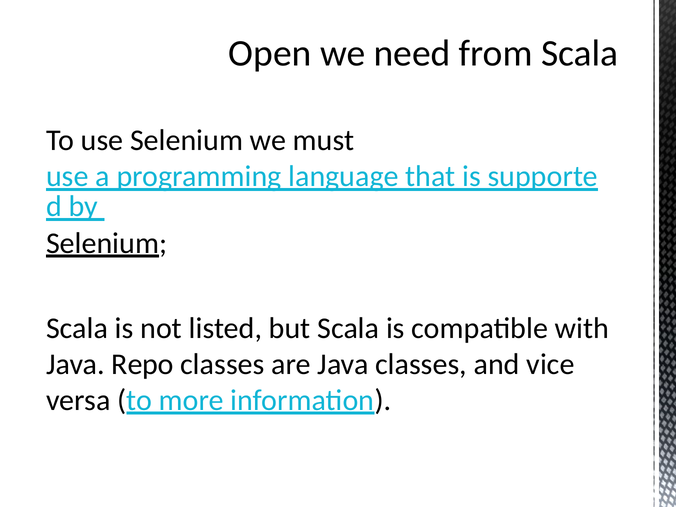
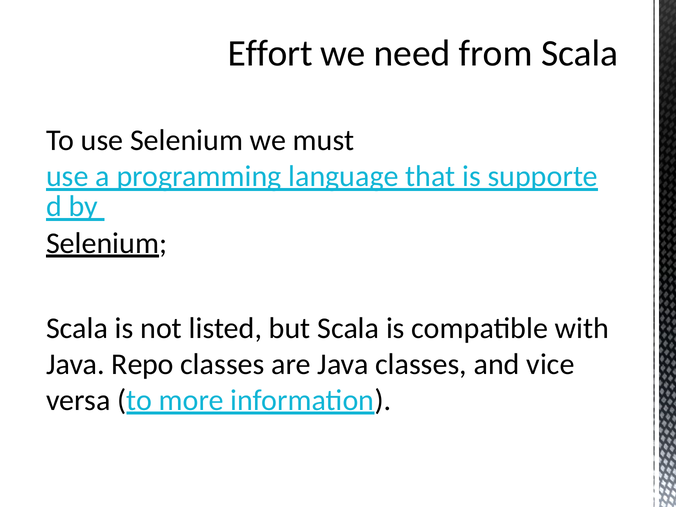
Open: Open -> Effort (270, 53)
